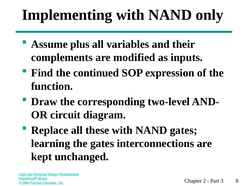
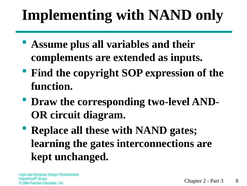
modified: modified -> extended (134, 57)
continued: continued -> copyright (96, 73)
